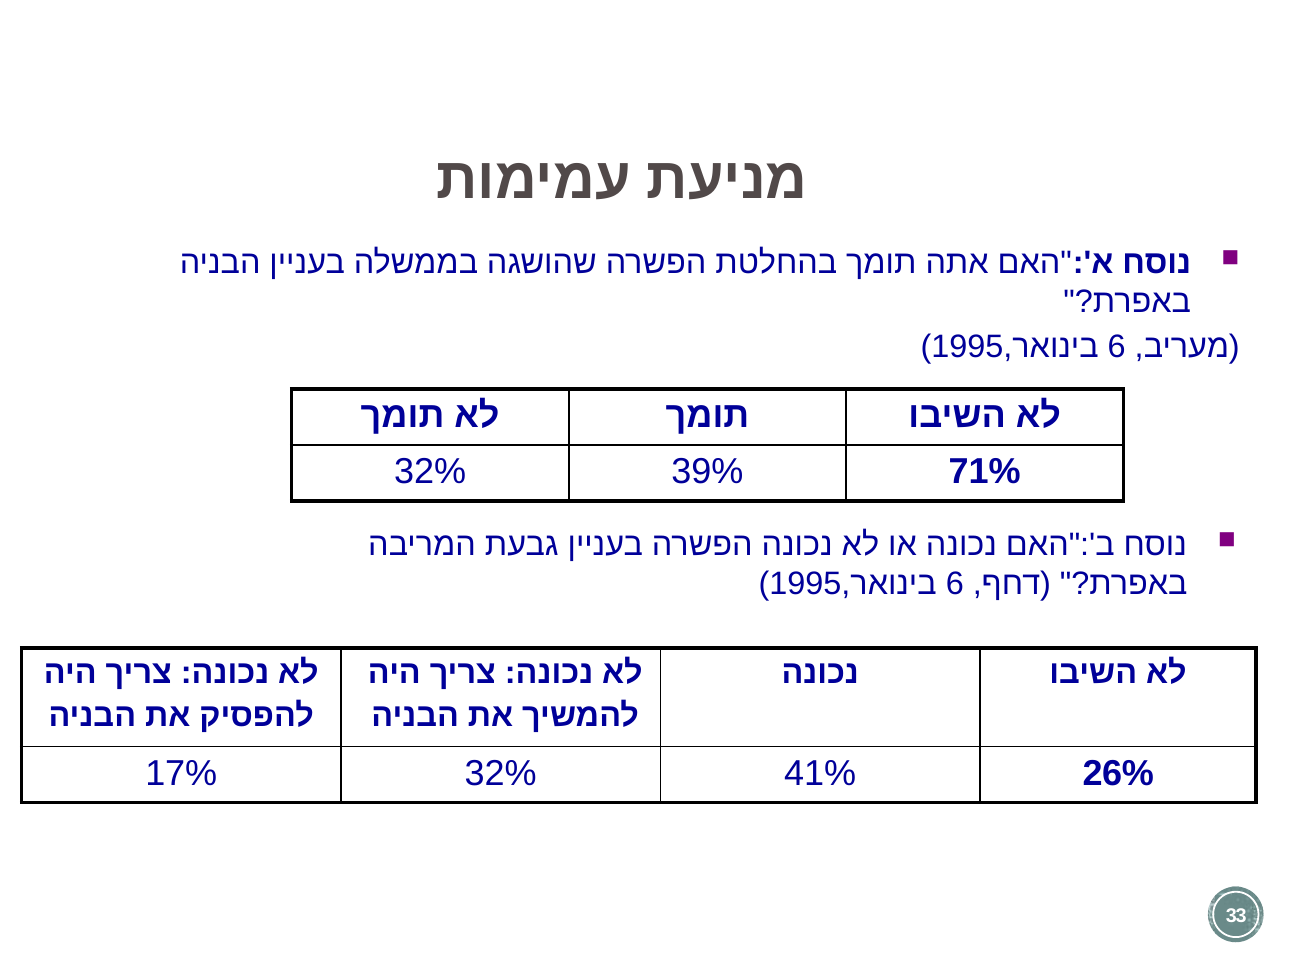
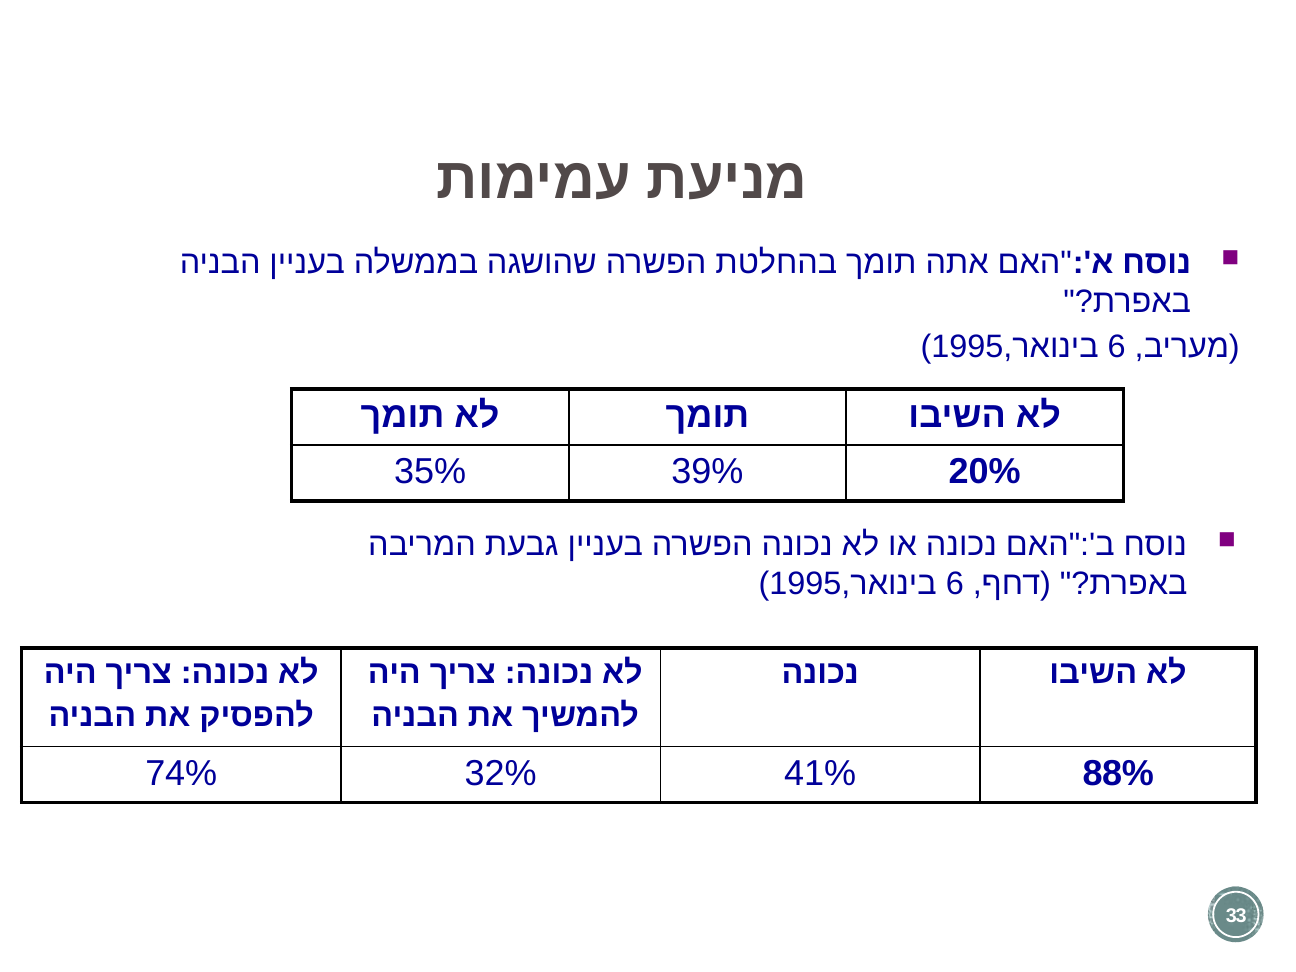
32%: 32% -> 35% (430, 472)
71%: 71% -> 20% (985, 472)
17%: 17% -> 74% (181, 774)
26%: 26% -> 88% (1118, 774)
